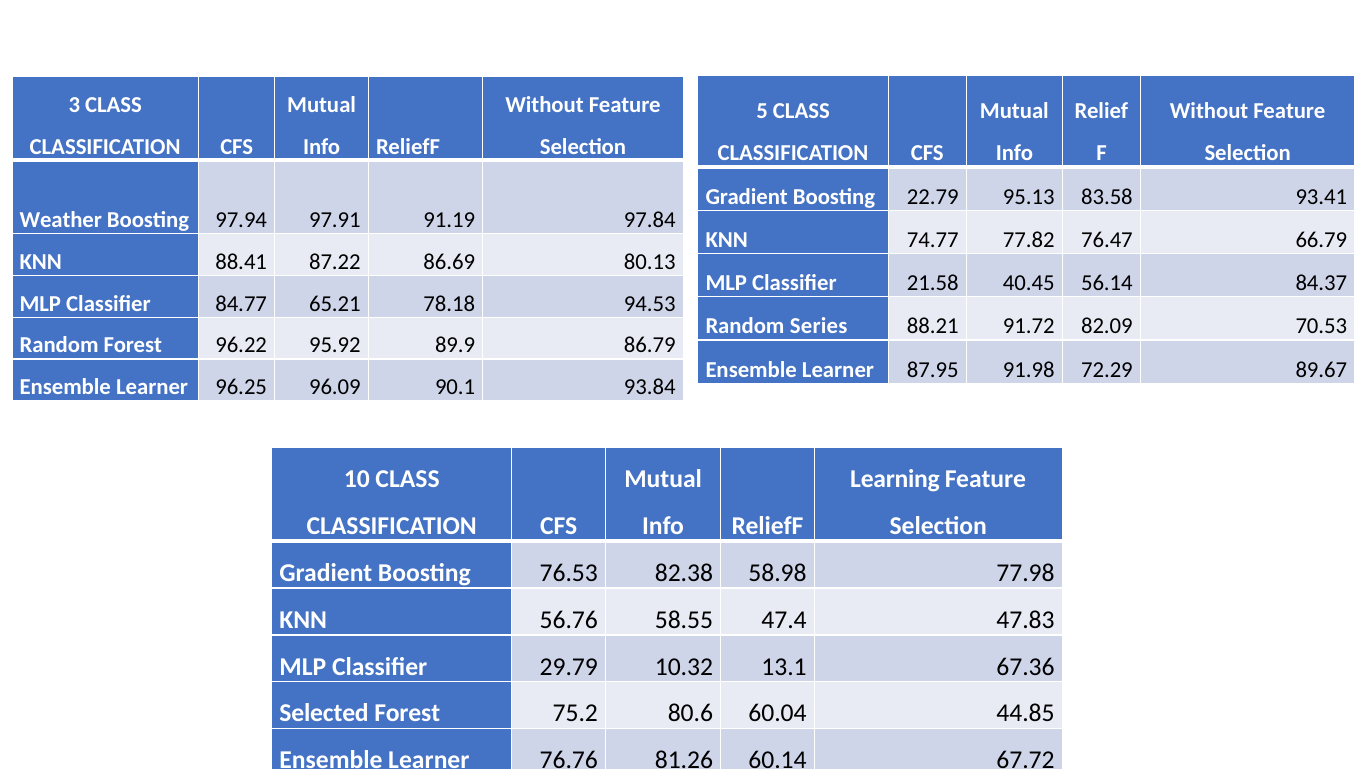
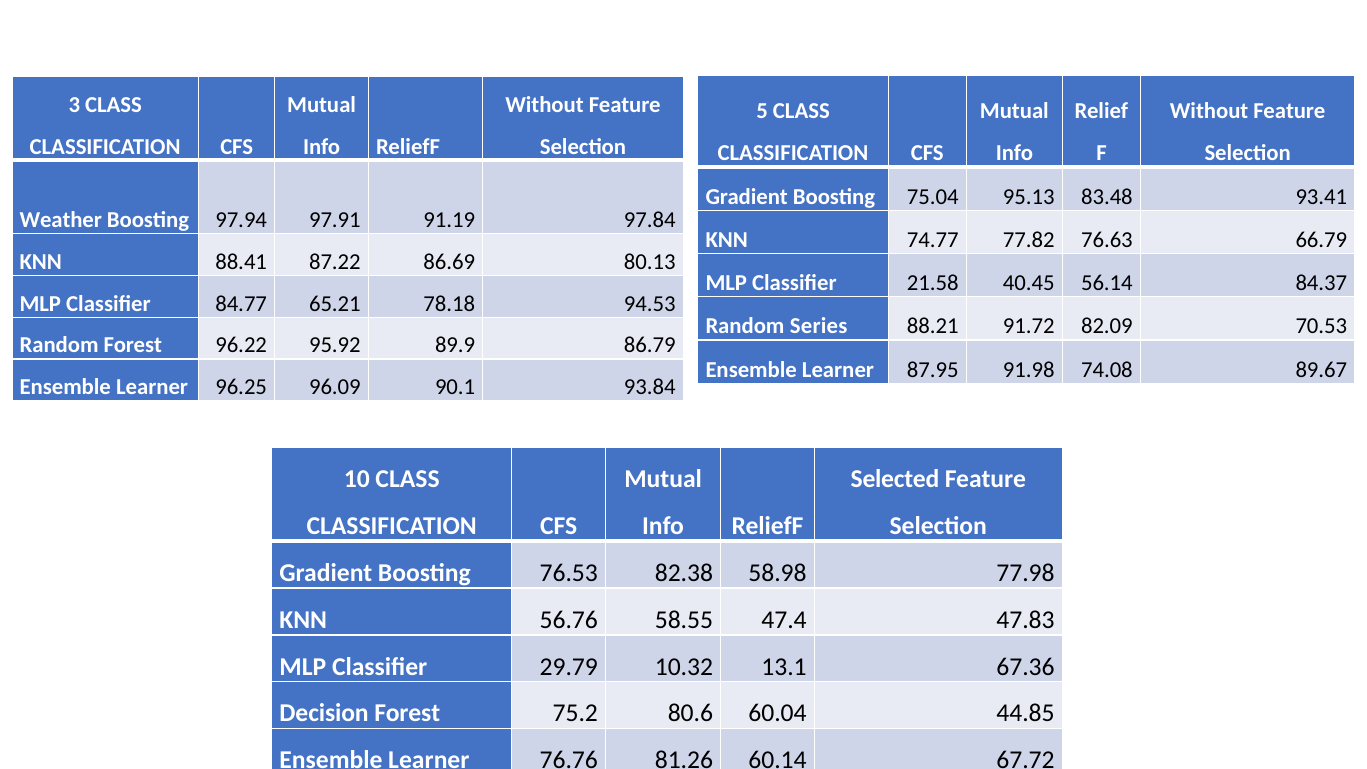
22.79: 22.79 -> 75.04 (933, 196)
83.58: 83.58 -> 83.48 (1107, 196)
76.47: 76.47 -> 76.63 (1107, 240)
72.29: 72.29 -> 74.08 (1107, 370)
Learning: Learning -> Selected (895, 479)
Selected: Selected -> Decision (324, 713)
